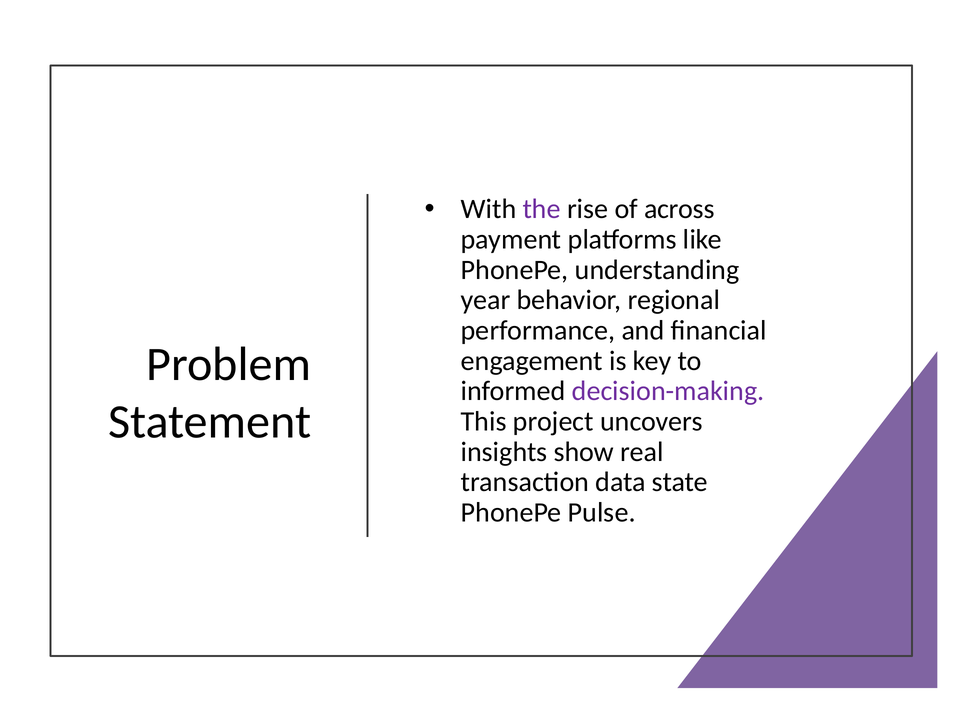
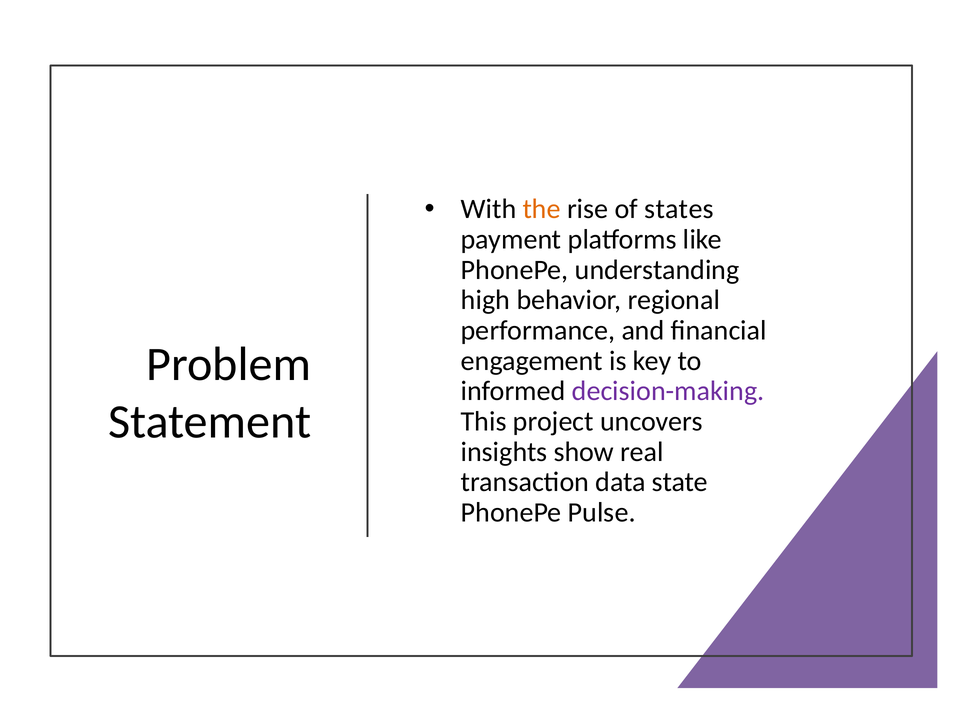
the colour: purple -> orange (542, 209)
across: across -> states (679, 209)
year: year -> high (486, 300)
